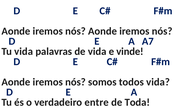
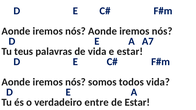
Tu vida: vida -> teus (24, 52)
e vinde: vinde -> estar (130, 52)
de Toda: Toda -> Estar (137, 103)
